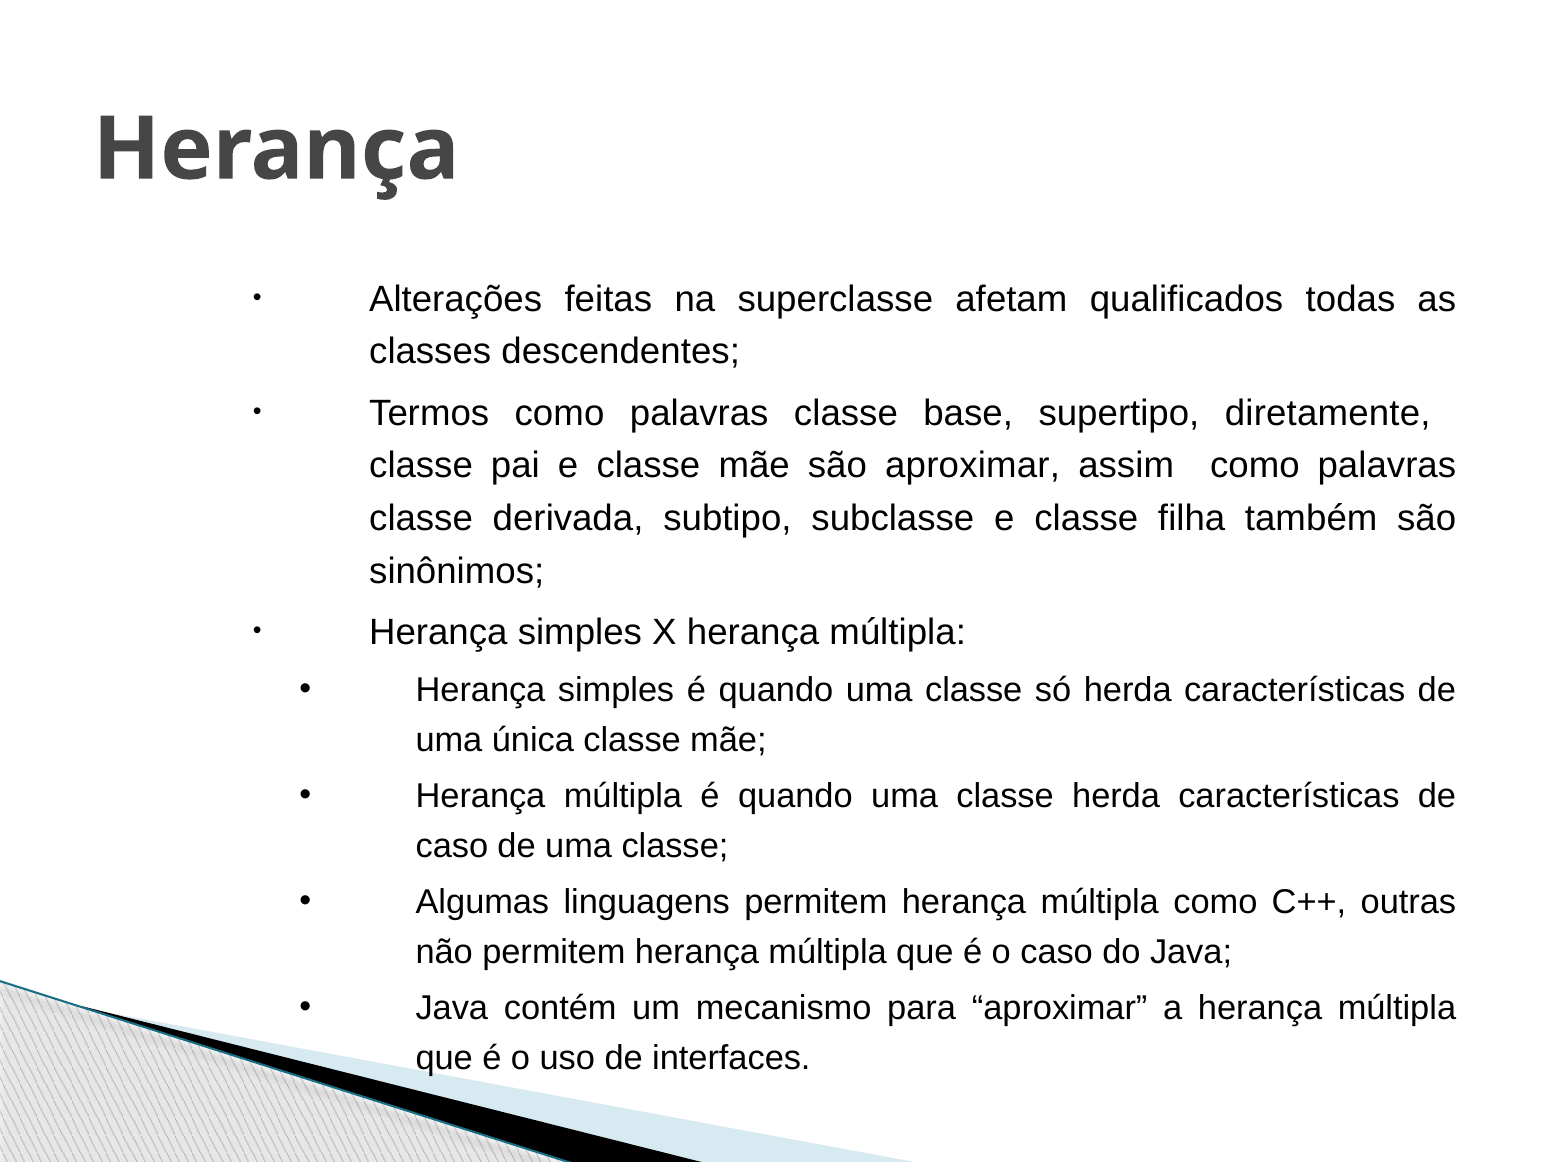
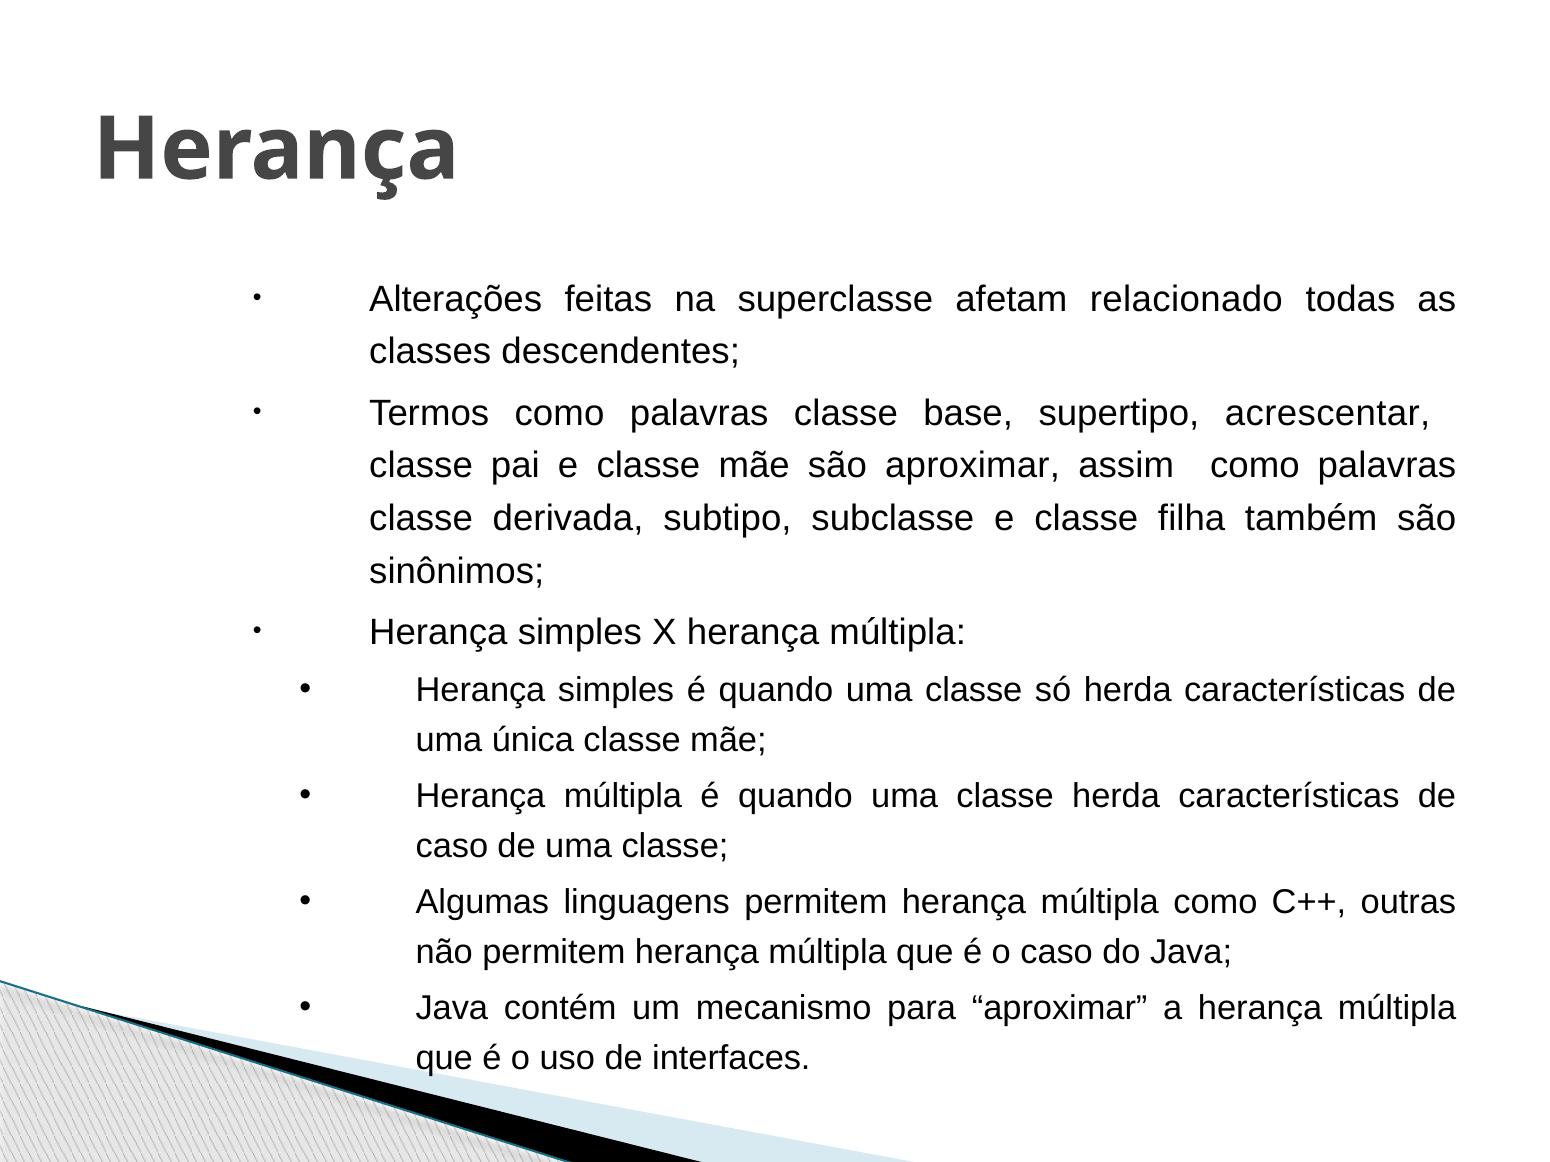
qualificados: qualificados -> relacionado (1186, 299)
diretamente: diretamente -> acrescentar (1328, 413)
